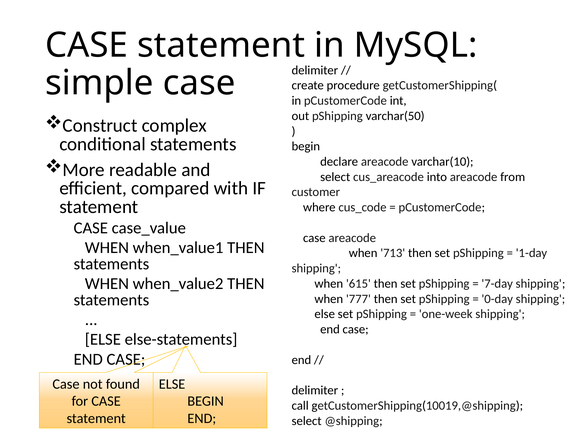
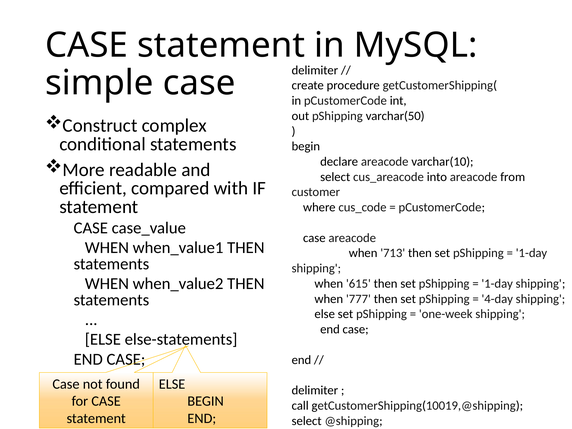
7-day: 7-day -> 1-day (497, 284)
0-day: 0-day -> 4-day (497, 299)
